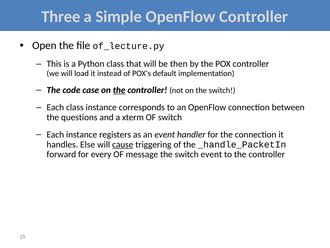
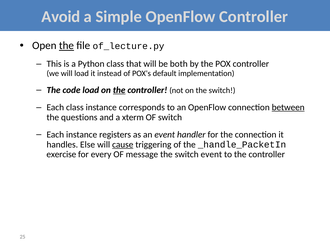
Three: Three -> Avoid (61, 17)
the underline: none -> present (66, 46)
then: then -> both (179, 64)
code case: case -> load (91, 90)
between underline: none -> present (288, 107)
forward: forward -> exercise (61, 154)
